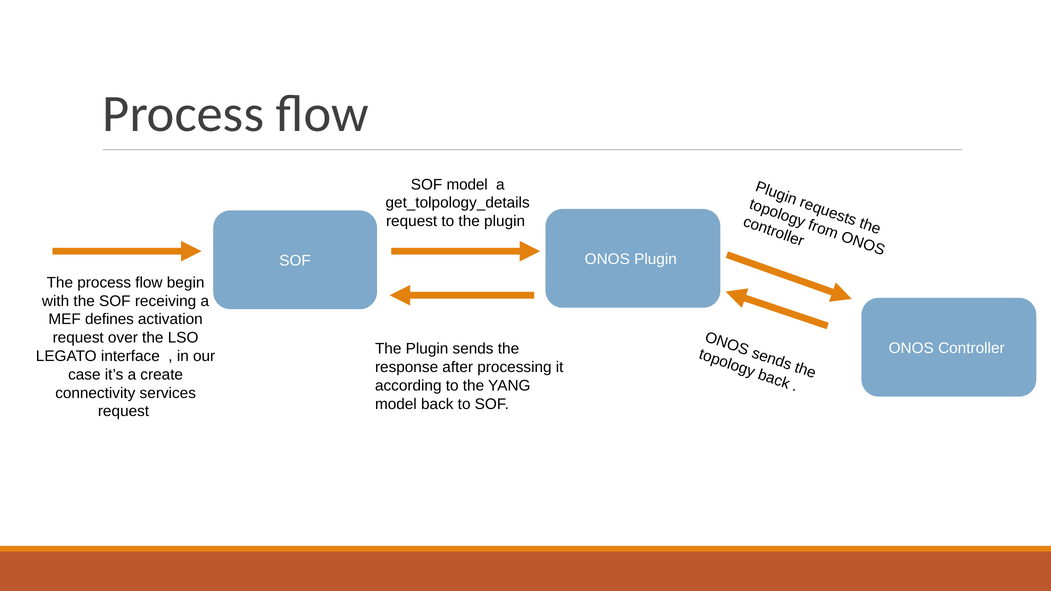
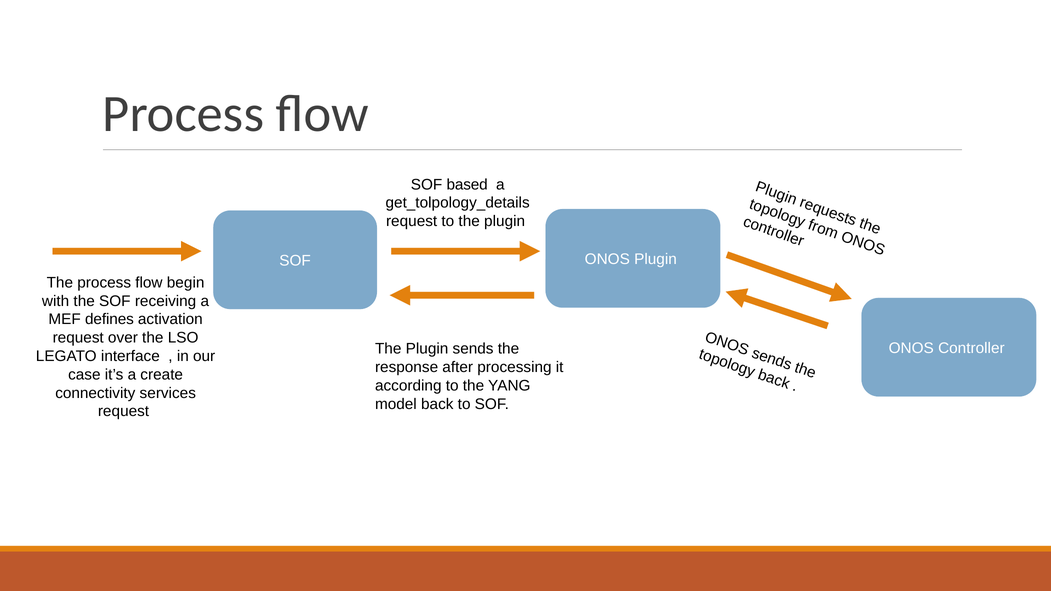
SOF model: model -> based (467, 185)
